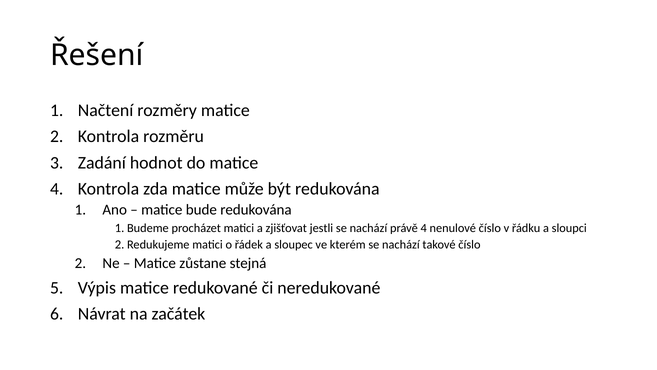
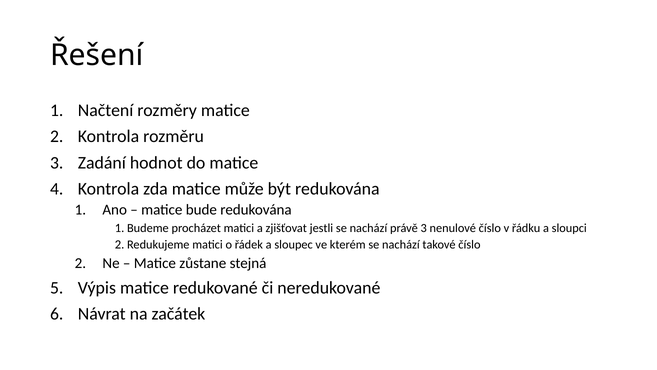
právě 4: 4 -> 3 (424, 228)
